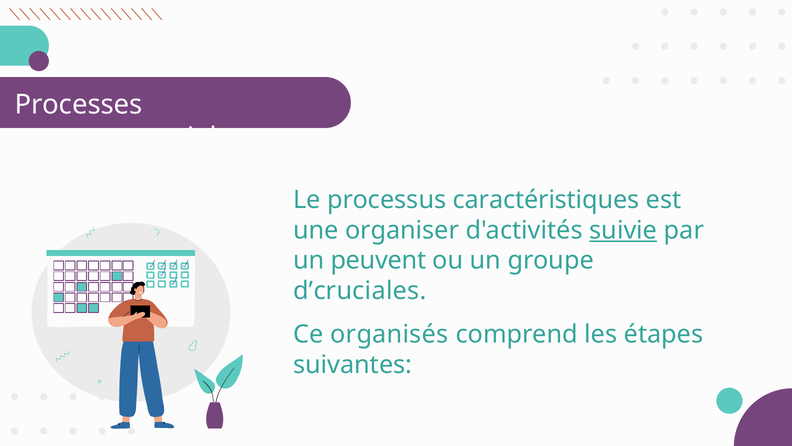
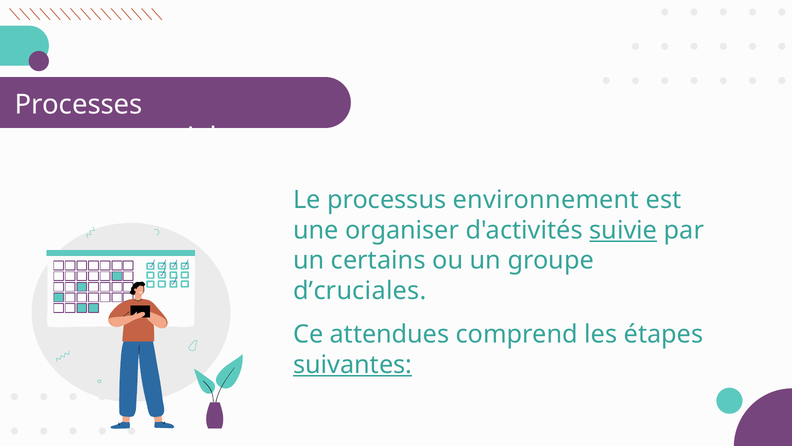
caractéristiques: caractéristiques -> environnement (546, 200)
peuvent: peuvent -> certains (378, 260)
organisés: organisés -> attendues (390, 334)
suivantes underline: none -> present (353, 365)
